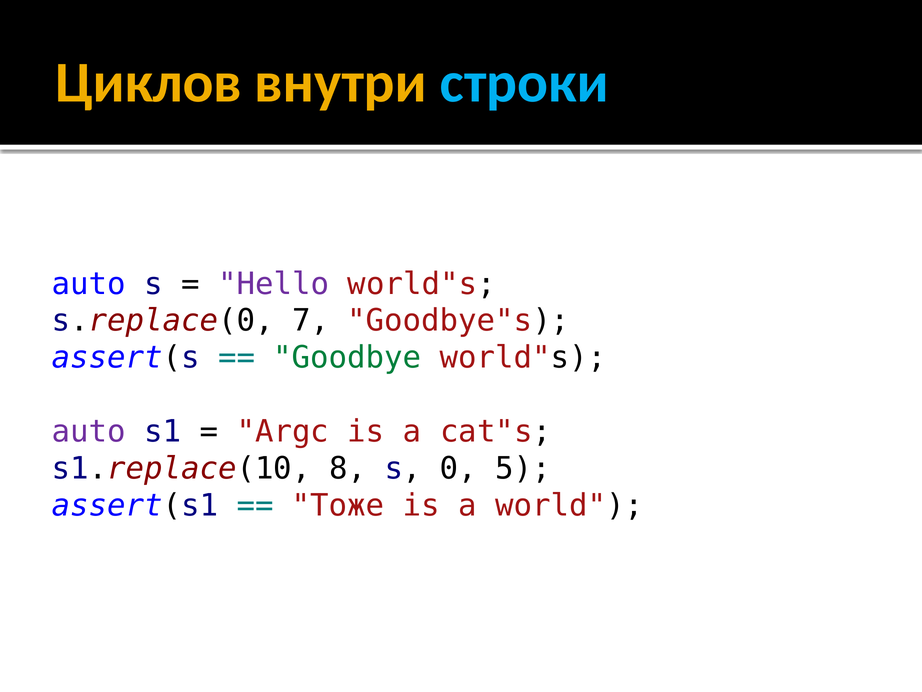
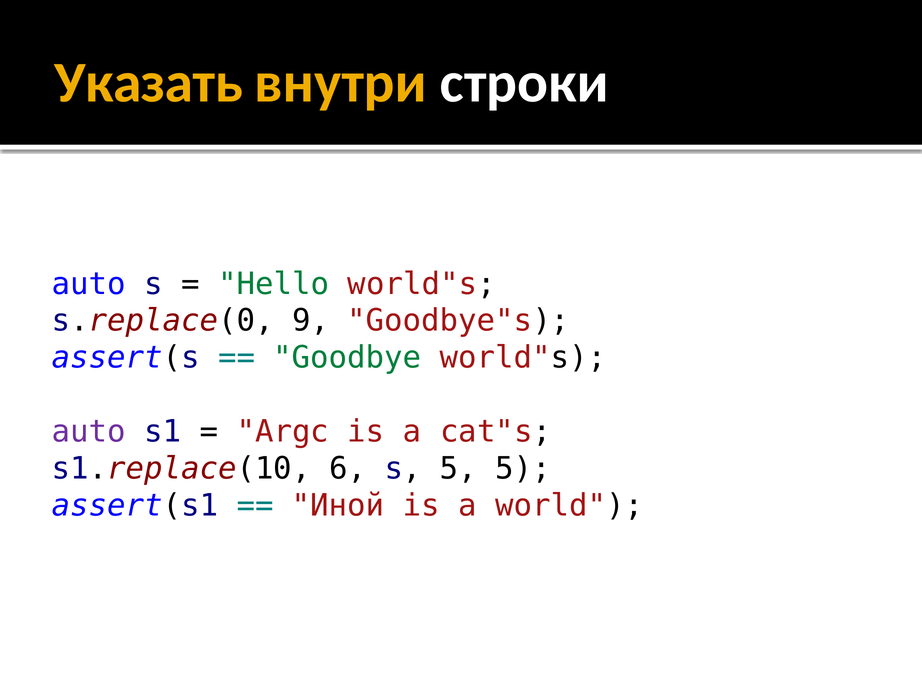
Циклов: Циклов -> Указать (149, 82)
строки colour: light blue -> white (524, 82)
Hello colour: purple -> green (274, 284)
7: 7 -> 9 (311, 321)
8: 8 -> 6 (348, 468)
s 0: 0 -> 5 (458, 468)
Тоже: Тоже -> Иной (338, 505)
